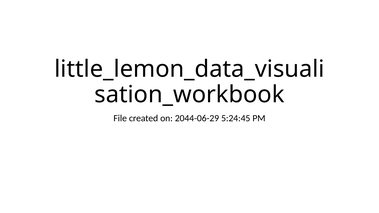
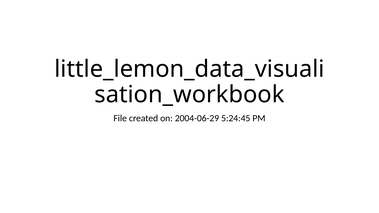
2044-06-29: 2044-06-29 -> 2004-06-29 (197, 118)
